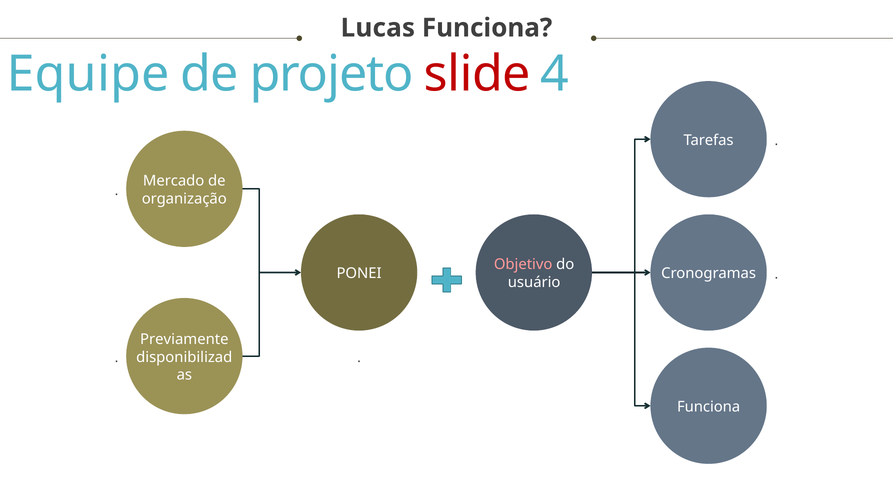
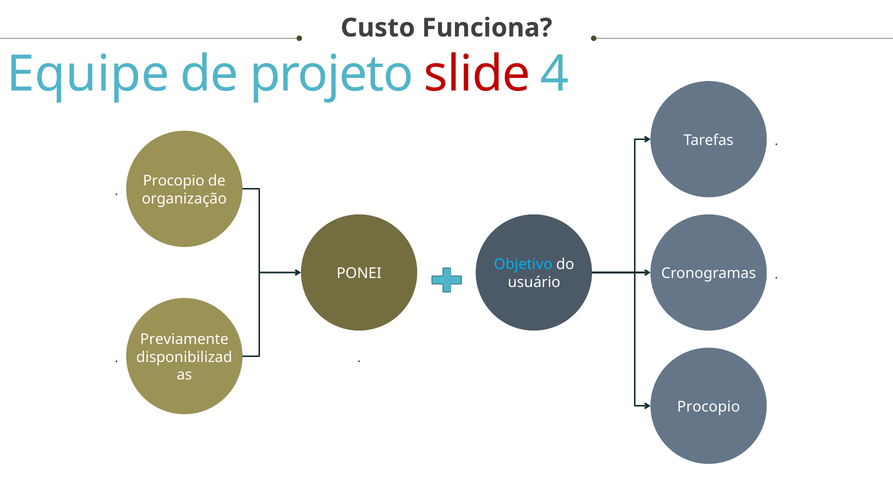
Lucas: Lucas -> Custo (378, 28)
Mercado: Mercado -> Procopio (174, 181)
Objetivo colour: pink -> light blue (523, 265)
Funciona: Funciona -> Procopio (709, 407)
